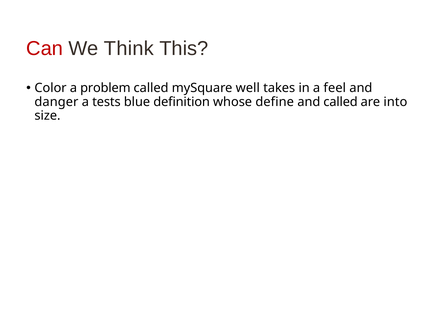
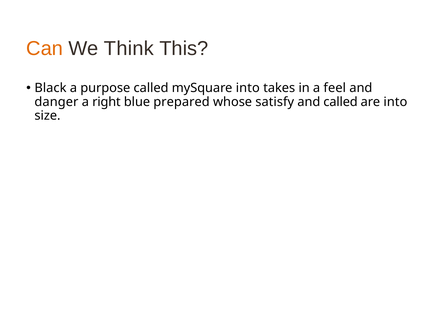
Can colour: red -> orange (45, 48)
Color: Color -> Black (51, 88)
problem: problem -> purpose (105, 88)
mySquare well: well -> into (248, 88)
tests: tests -> right (106, 102)
definition: definition -> prepared (182, 102)
define: define -> satisfy (275, 102)
